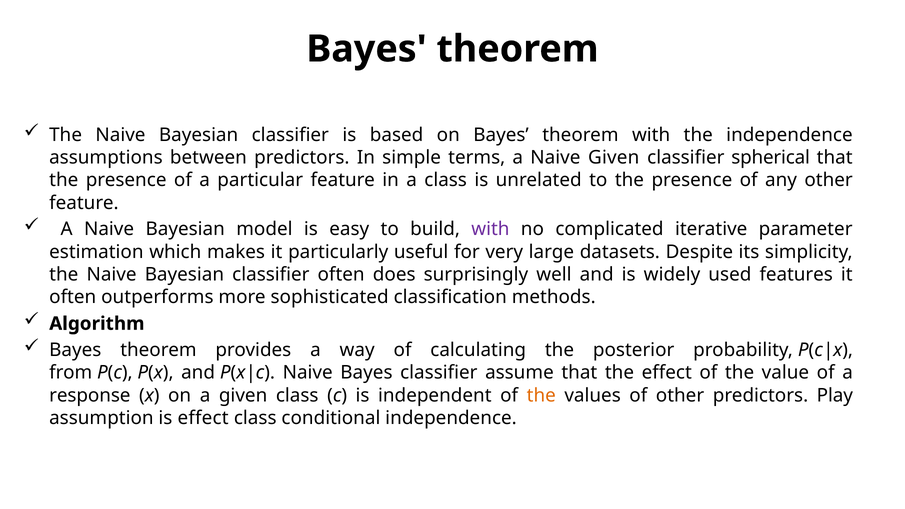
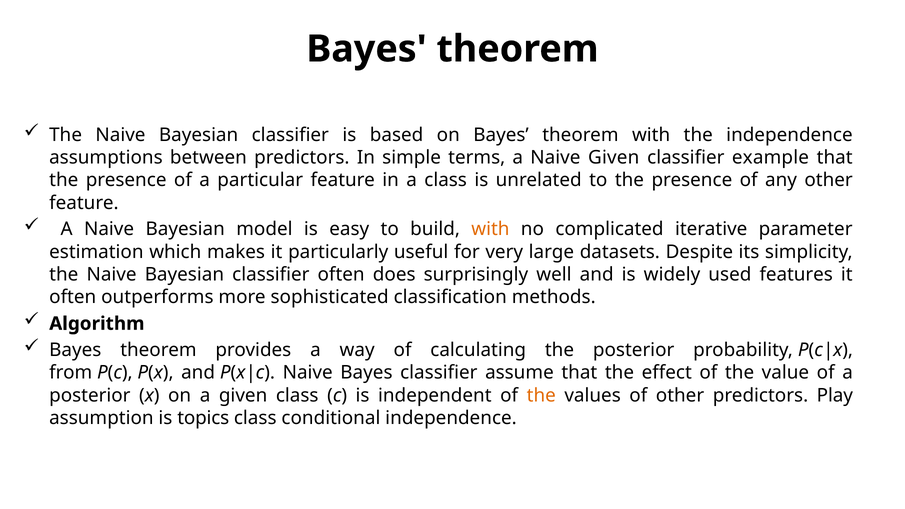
spherical: spherical -> example (770, 158)
with colour: purple -> orange (490, 229)
response: response -> posterior (90, 395)
is effect: effect -> topics (203, 418)
